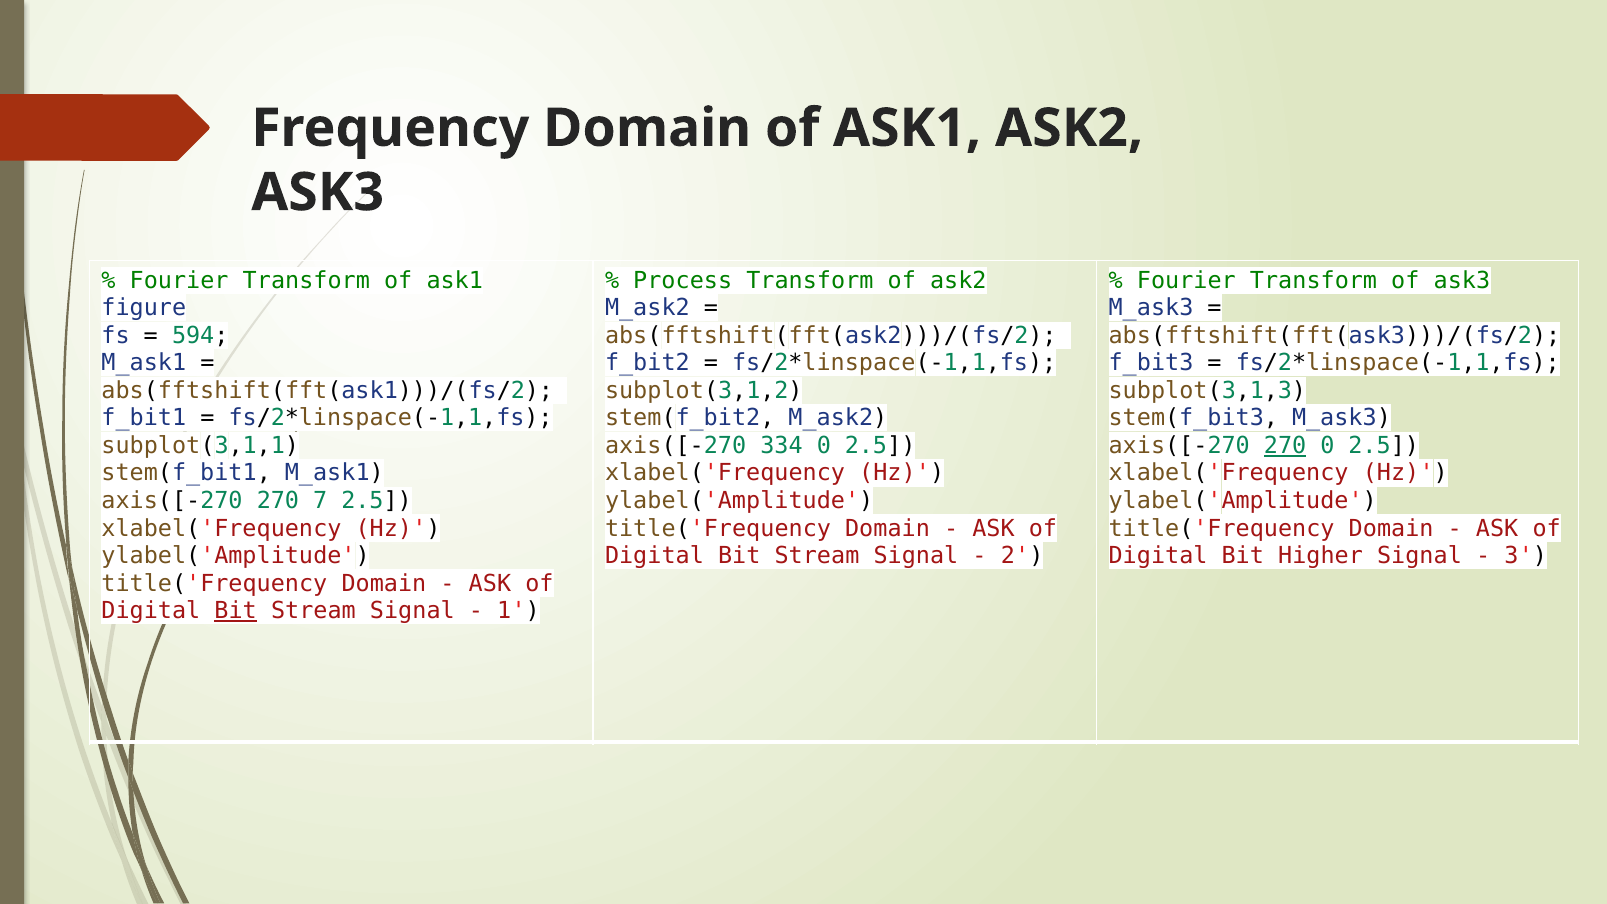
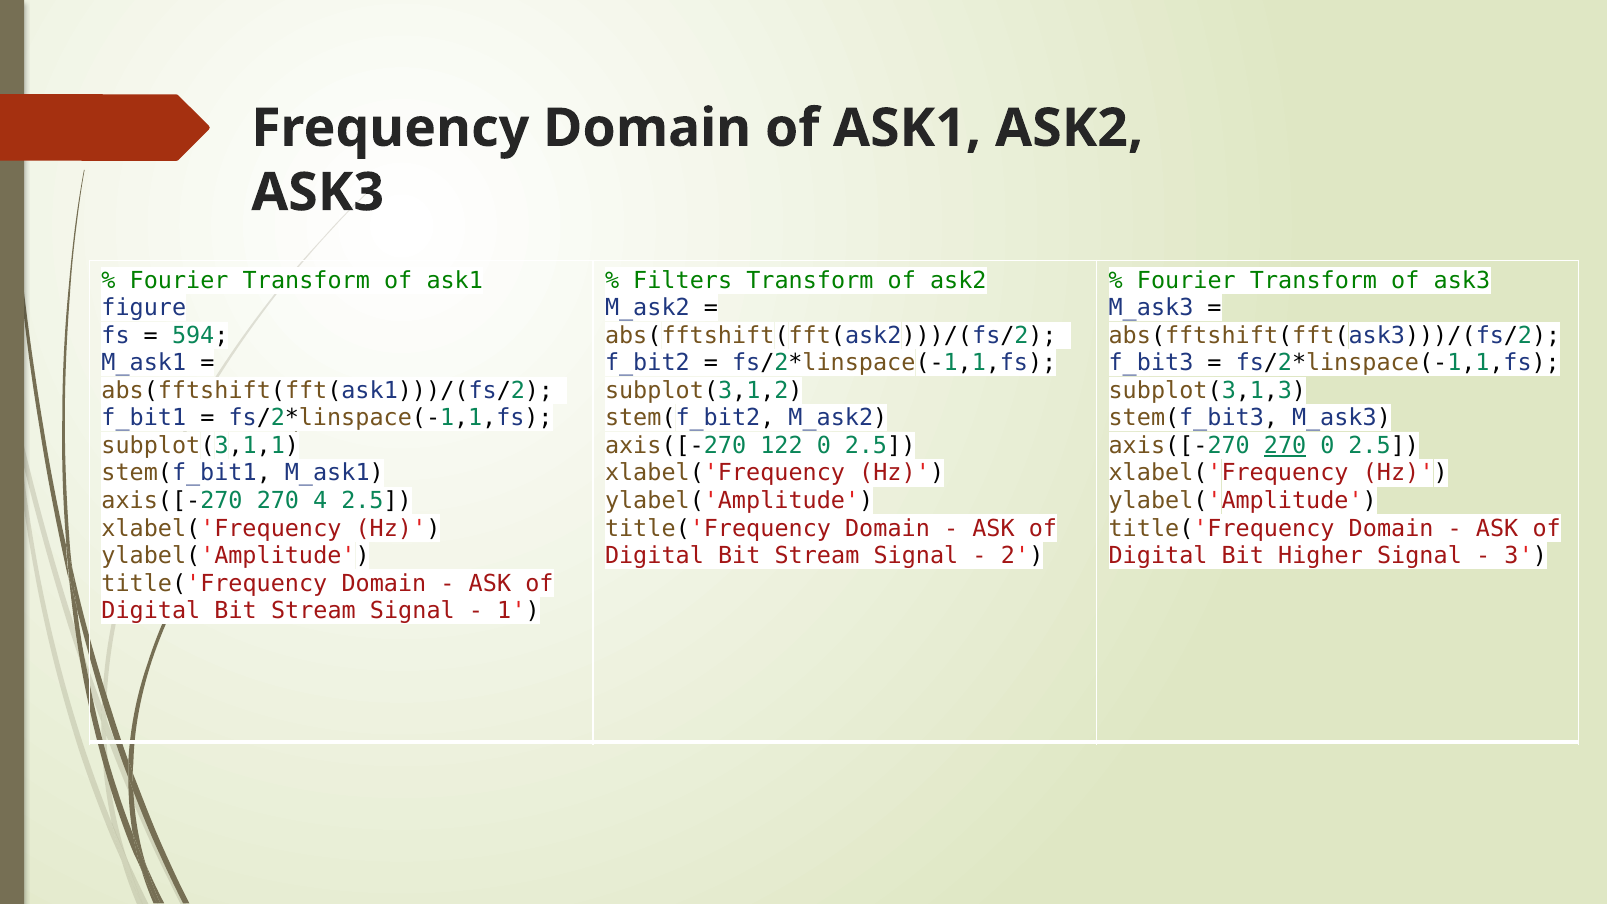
Process: Process -> Filters (683, 281)
334: 334 -> 122 (781, 446)
7: 7 -> 4 (320, 501)
Bit underline: present -> none (236, 611)
